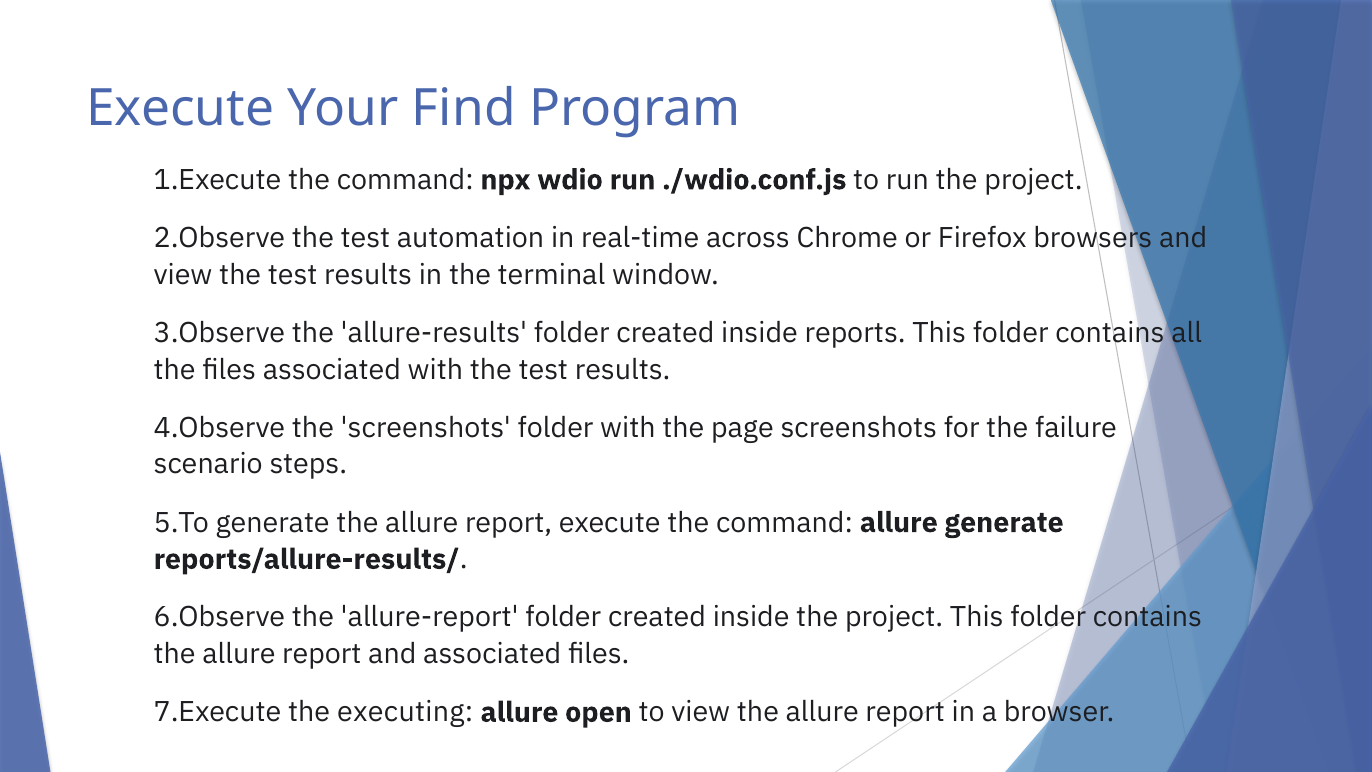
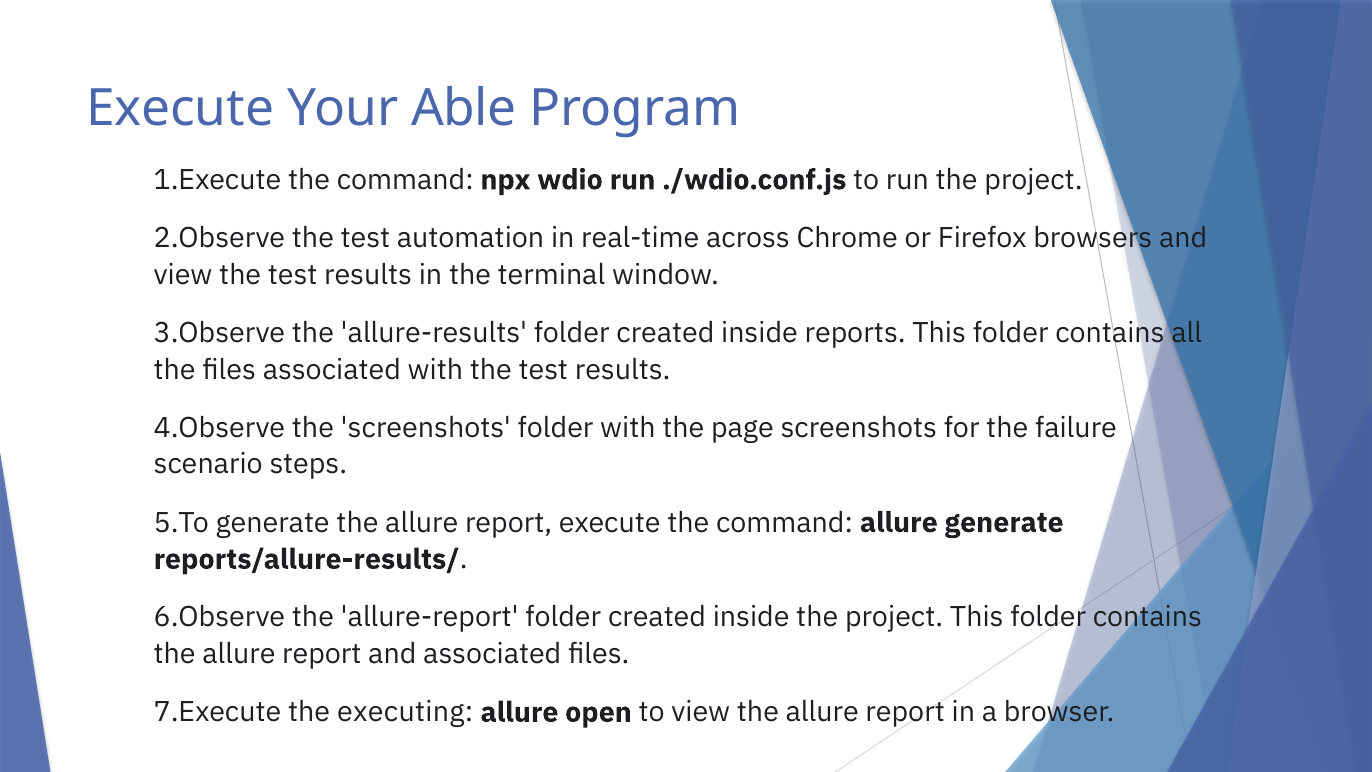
Find: Find -> Able (464, 108)
